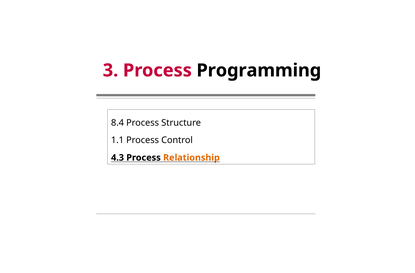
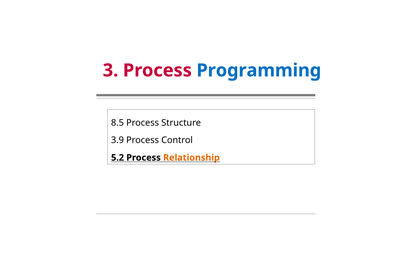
Programming colour: black -> blue (259, 70)
8.4: 8.4 -> 8.5 (117, 123)
1.1: 1.1 -> 3.9 (117, 140)
4.3: 4.3 -> 5.2 (118, 157)
